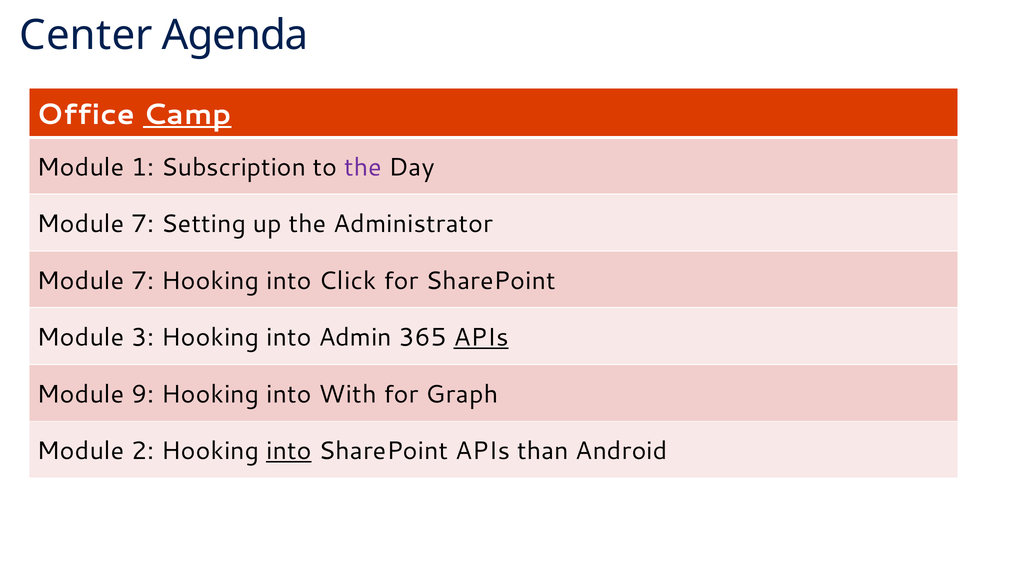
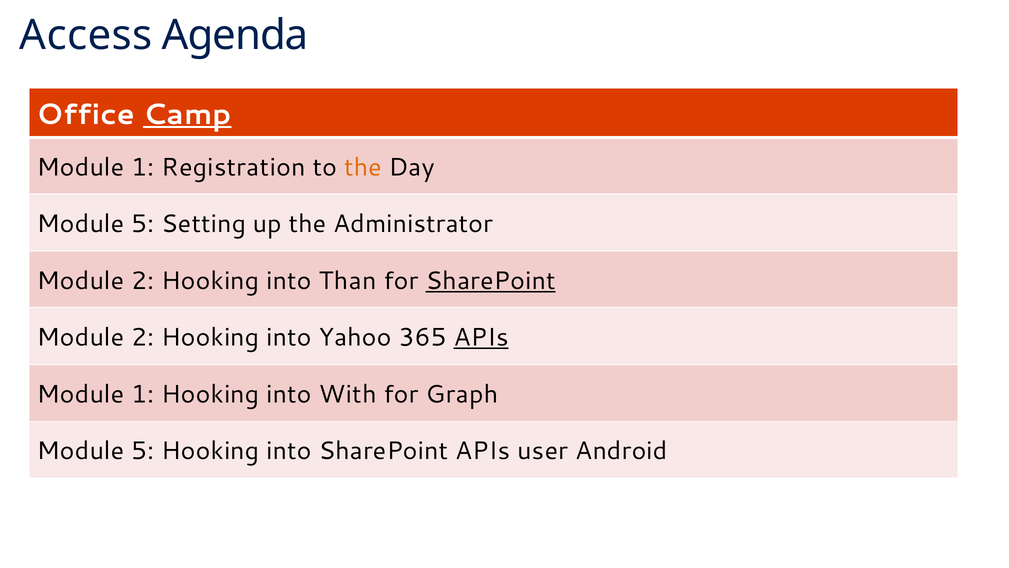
Center: Center -> Access (86, 36)
Subscription: Subscription -> Registration (233, 167)
the colour: purple -> orange (363, 167)
7: 7 -> 5 (143, 224)
7: 7 -> 2 (143, 281)
Click: Click -> Than (348, 281)
SharePoint underline: none -> present (491, 281)
3: 3 -> 2 (143, 337)
Admin: Admin -> Yahoo (355, 337)
9: 9 -> 1 (143, 394)
2: 2 -> 5 (143, 451)
into underline: present -> none (289, 451)
than: than -> user (543, 451)
